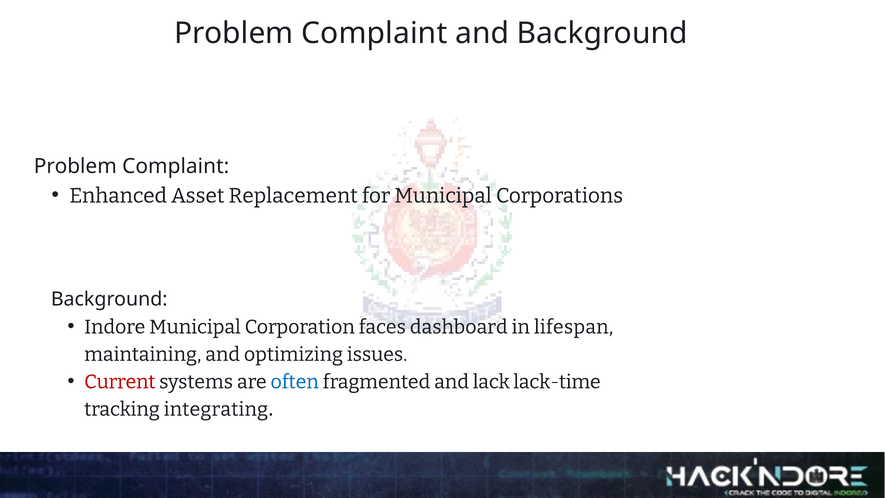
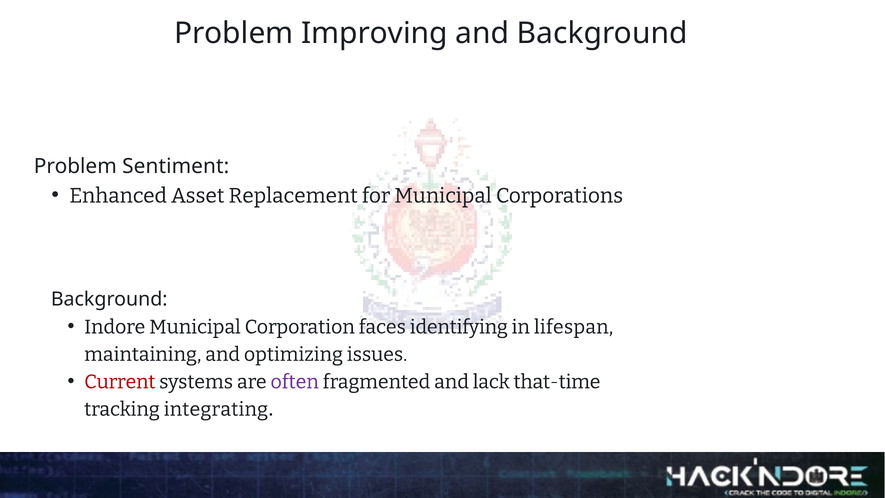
Complaint: Complaint -> Improving (374, 33)
Complaint: Complaint -> Sentiment (176, 166)
dashboard: dashboard -> identifying (459, 327)
often colour: blue -> purple (295, 382)
lack-time: lack-time -> that-time (557, 382)
